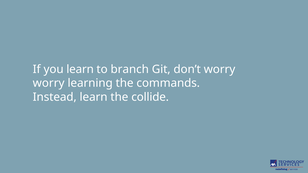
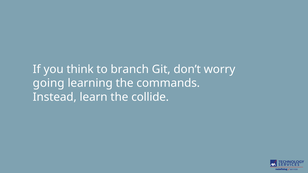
you learn: learn -> think (80, 69)
worry: worry -> going (49, 83)
